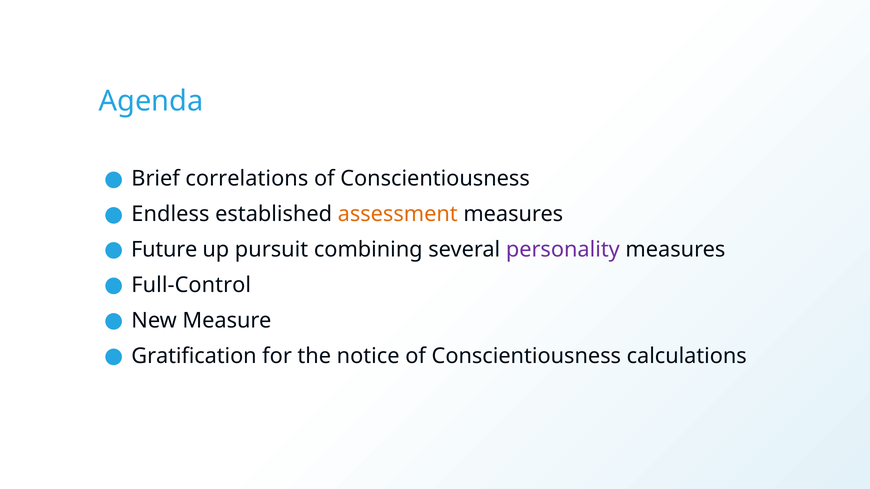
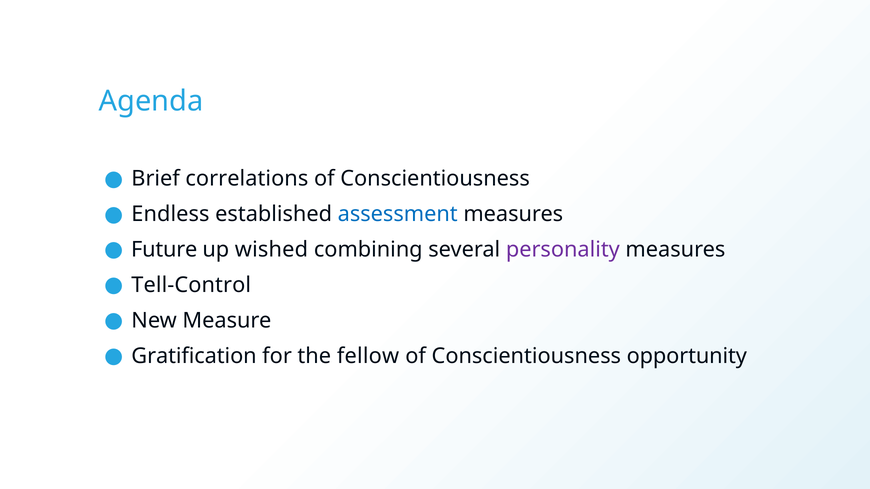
assessment colour: orange -> blue (398, 214)
pursuit: pursuit -> wished (271, 250)
Full-Control: Full-Control -> Tell-Control (191, 285)
notice: notice -> fellow (368, 356)
calculations: calculations -> opportunity (687, 356)
